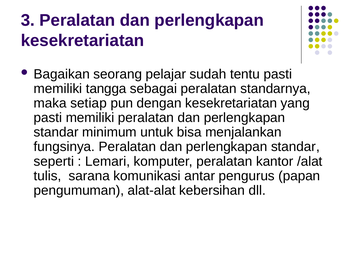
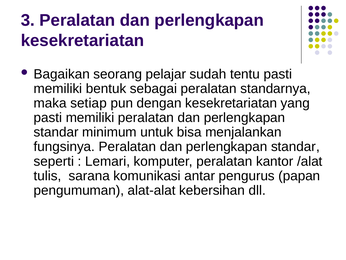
tangga: tangga -> bentuk (106, 88)
